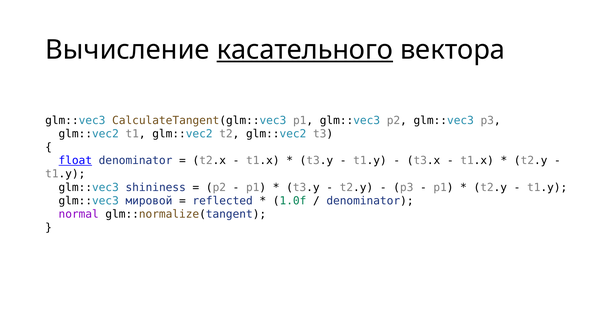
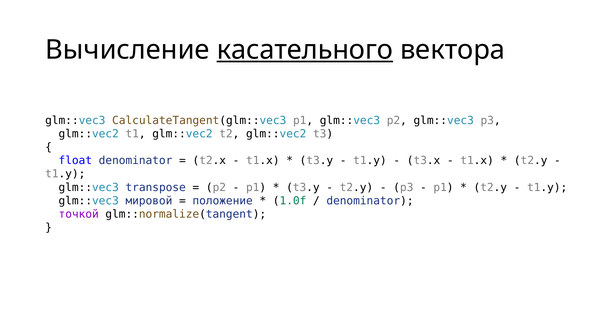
float underline: present -> none (75, 161)
shininess: shininess -> transpose (156, 187)
reflected: reflected -> положение (223, 201)
normal: normal -> точкой (79, 214)
